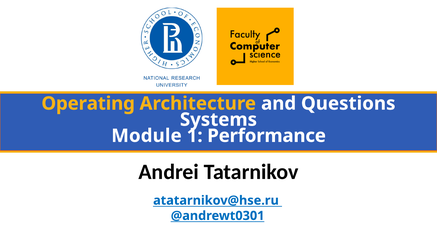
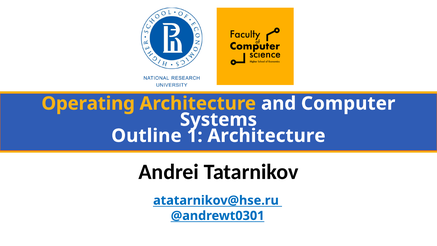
Questions: Questions -> Computer (348, 103)
Module: Module -> Outline (146, 136)
1 Performance: Performance -> Architecture (266, 136)
